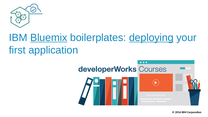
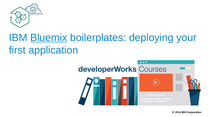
deploying underline: present -> none (151, 38)
